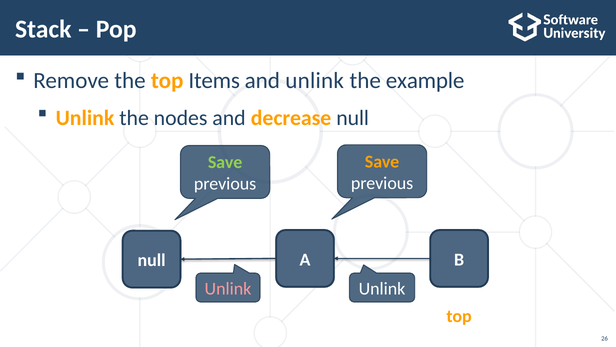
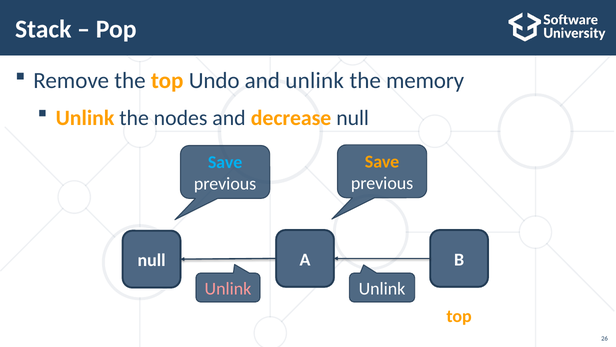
Items: Items -> Undo (214, 81)
example: example -> memory (425, 81)
Save colour: light green -> light blue (225, 162)
